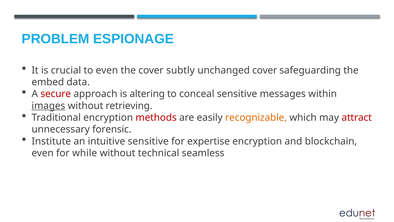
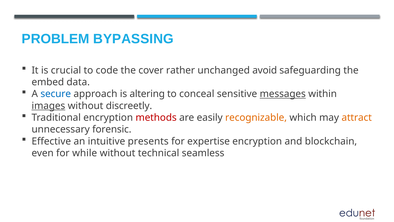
ESPIONAGE: ESPIONAGE -> BYPASSING (133, 39)
to even: even -> code (107, 70)
subtly: subtly -> rather (181, 70)
unchanged cover: cover -> avoid (265, 70)
secure colour: red -> blue (56, 94)
messages underline: none -> present (283, 94)
retrieving: retrieving -> discreetly (129, 106)
attract colour: red -> orange (357, 117)
Institute: Institute -> Effective (51, 141)
intuitive sensitive: sensitive -> presents (148, 141)
